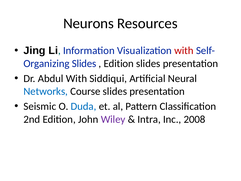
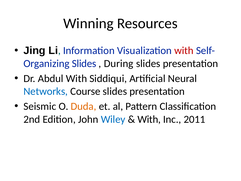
Neurons: Neurons -> Winning (88, 23)
Edition: Edition -> During (119, 63)
Duda colour: blue -> orange (84, 106)
Wiley colour: purple -> blue (113, 119)
Intra: Intra -> With (149, 119)
2008: 2008 -> 2011 (195, 119)
